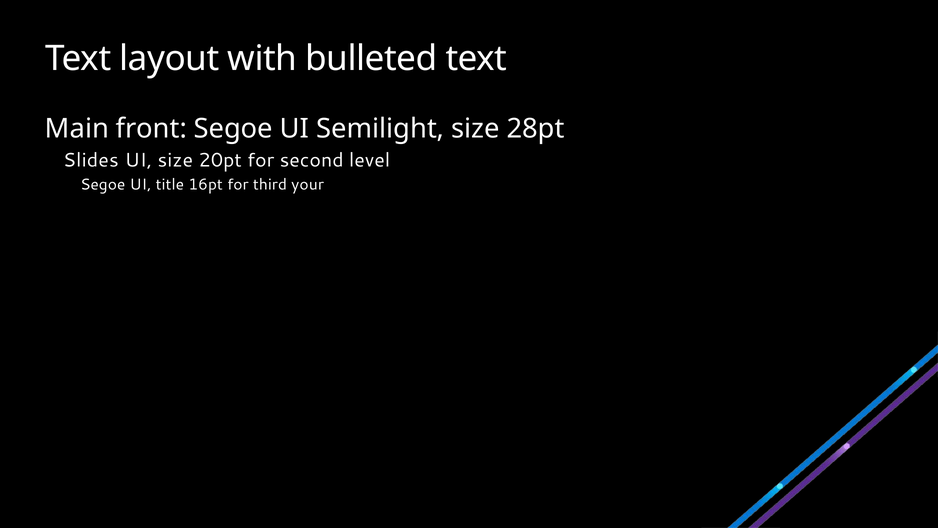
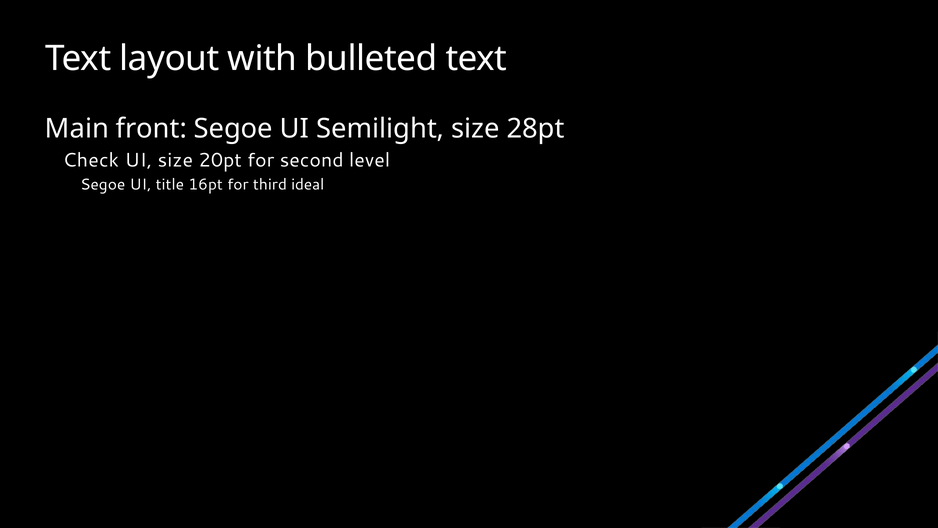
Slides: Slides -> Check (91, 160)
your: your -> ideal (308, 184)
